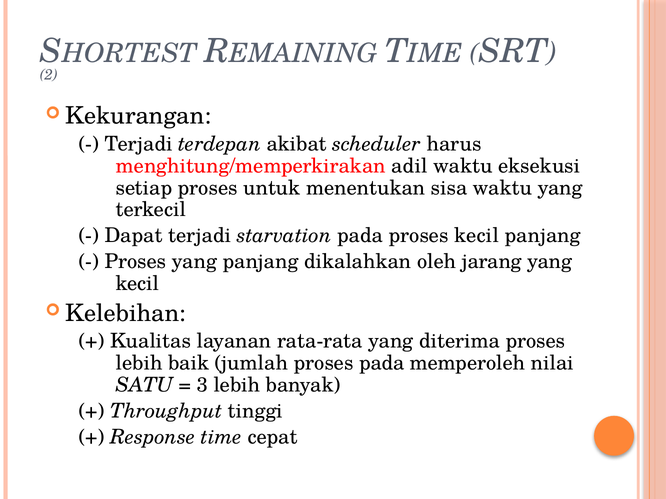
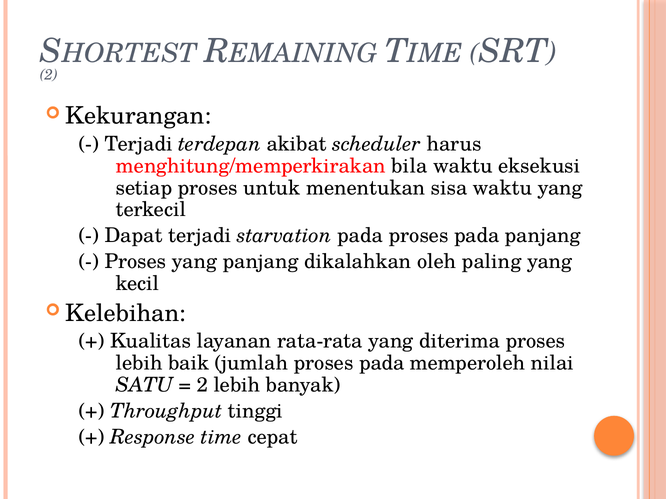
adil: adil -> bila (409, 166)
pada proses kecil: kecil -> pada (477, 236)
jarang: jarang -> paling (492, 262)
3: 3 -> 2 (202, 386)
